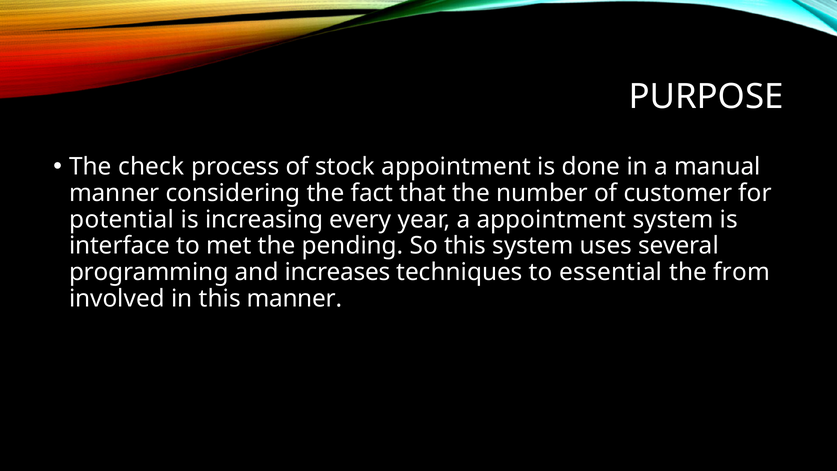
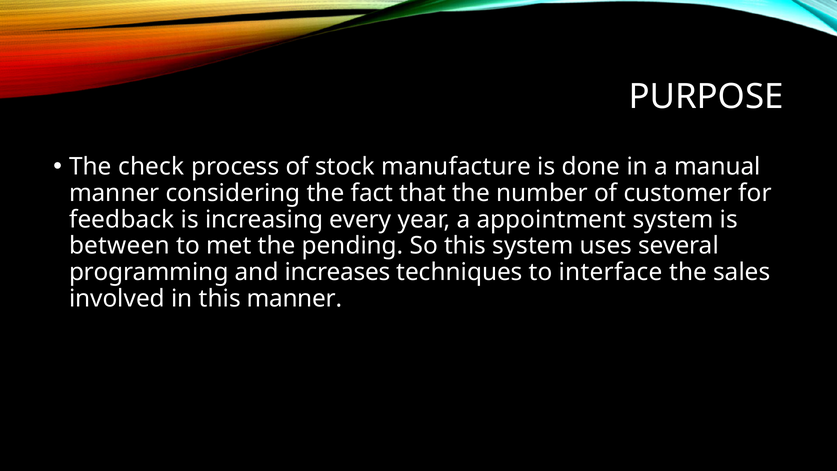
stock appointment: appointment -> manufacture (456, 167)
potential: potential -> feedback (122, 219)
interface: interface -> between (119, 246)
essential: essential -> interface (611, 272)
from: from -> sales (742, 272)
